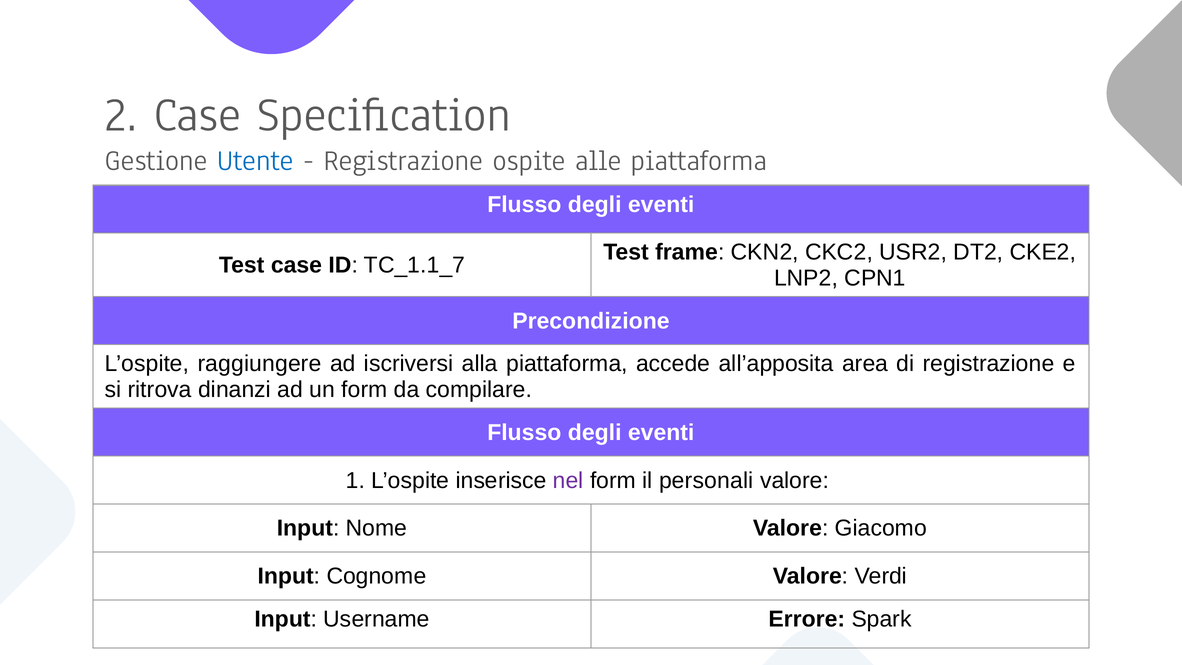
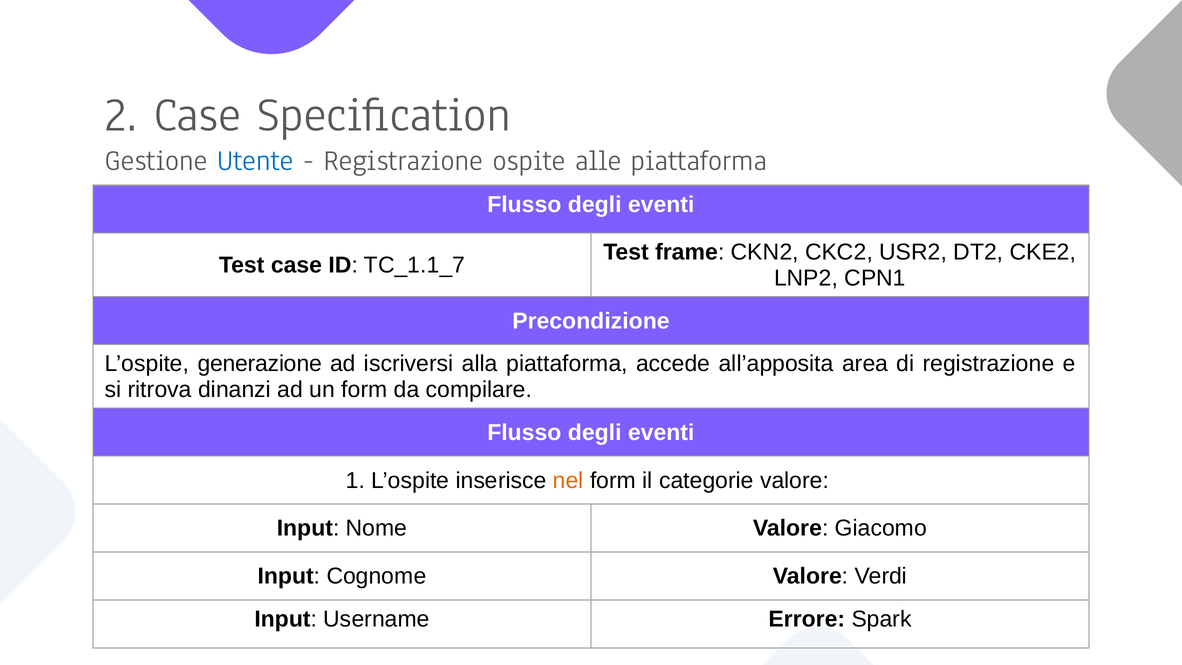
raggiungere: raggiungere -> generazione (260, 364)
nel colour: purple -> orange (568, 480)
personali: personali -> categorie (706, 480)
